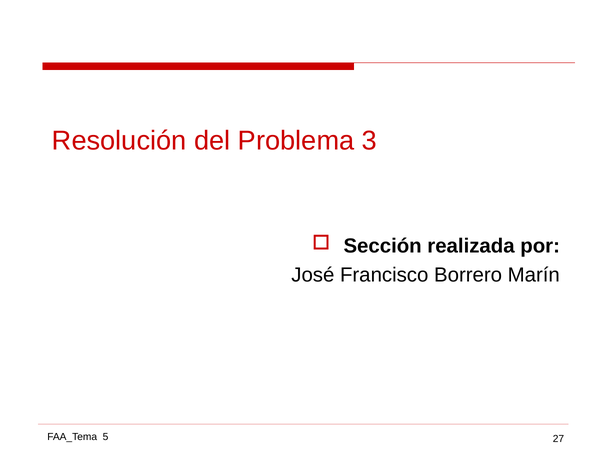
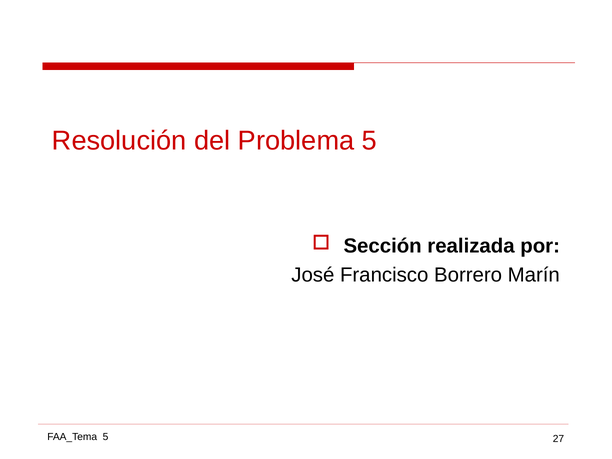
Problema 3: 3 -> 5 (370, 141)
